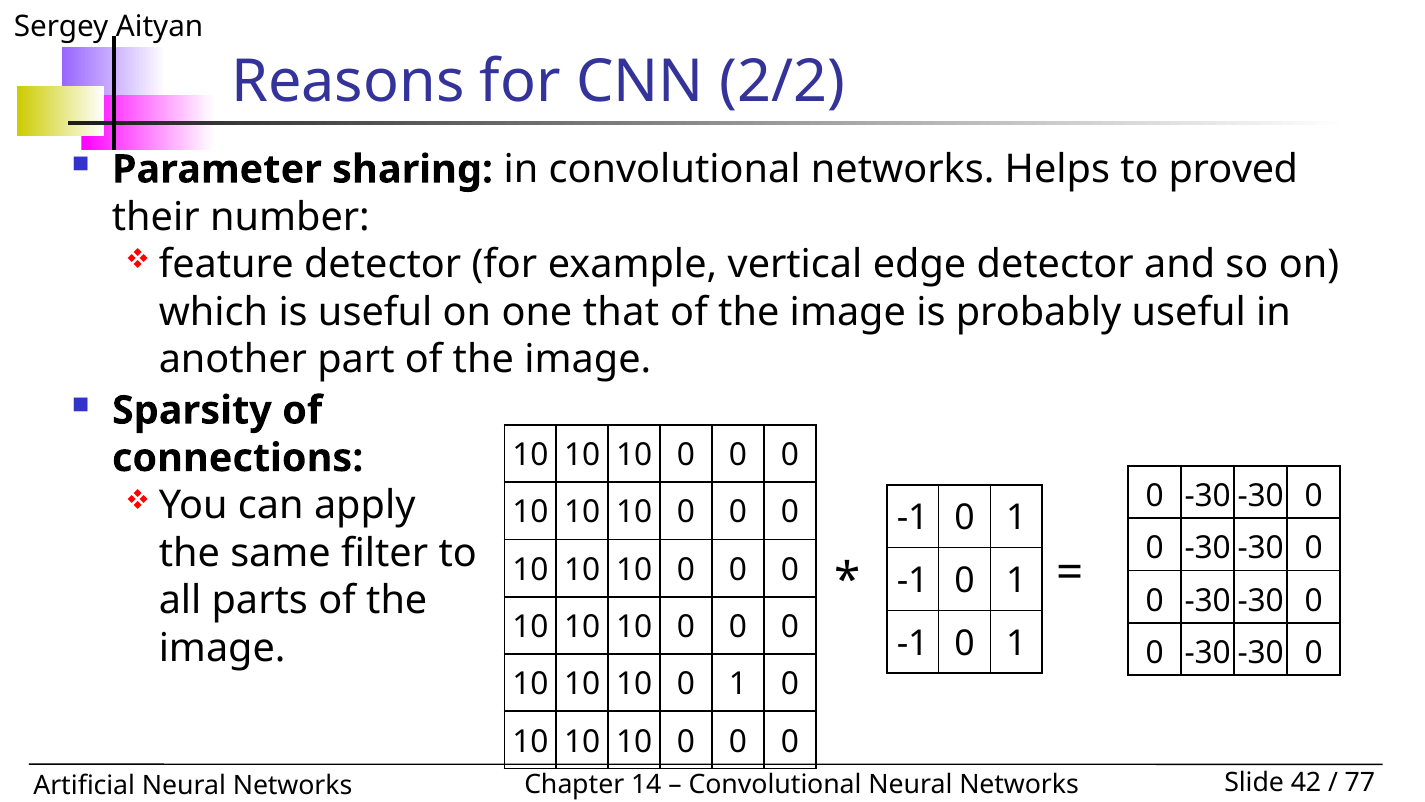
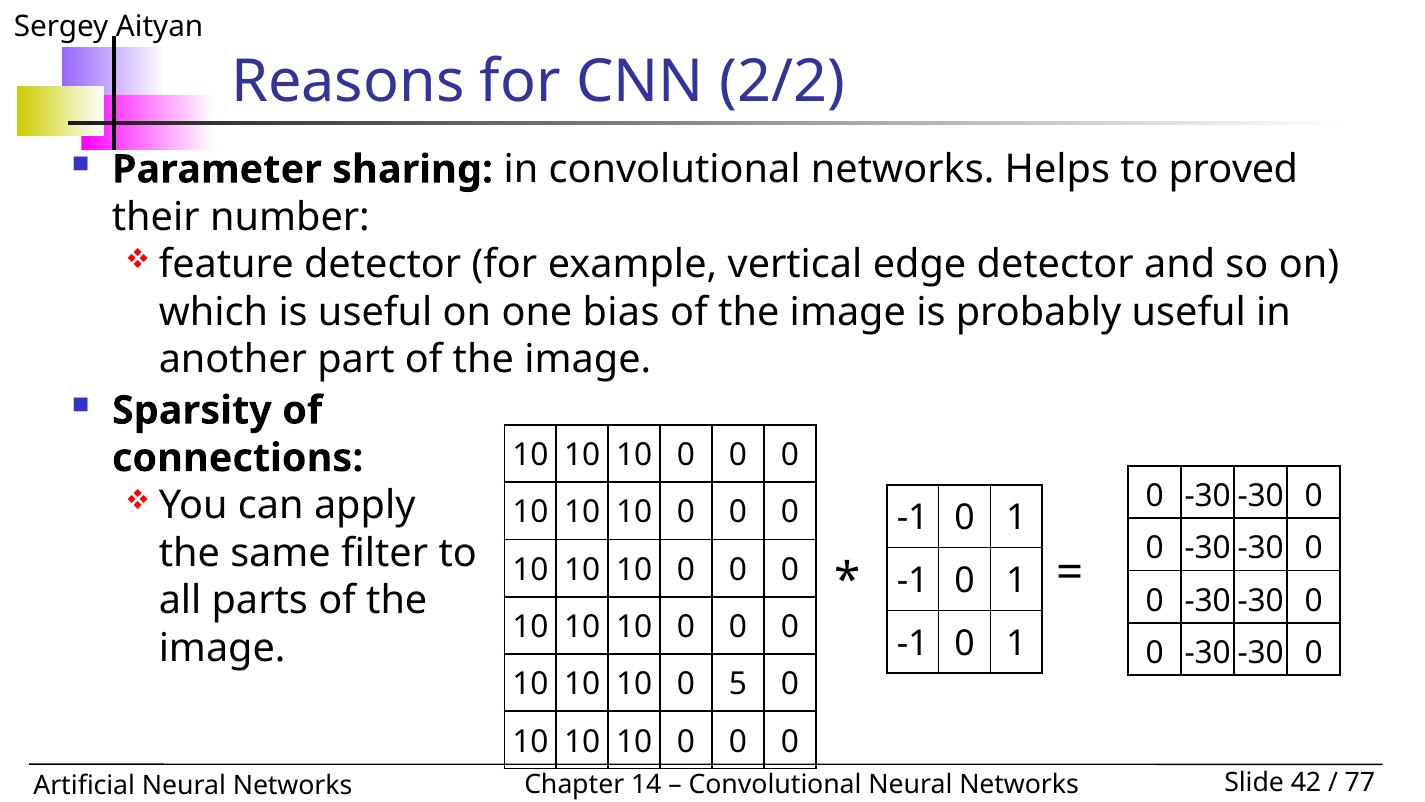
that: that -> bias (621, 312)
10 0 1: 1 -> 5 (738, 684)
